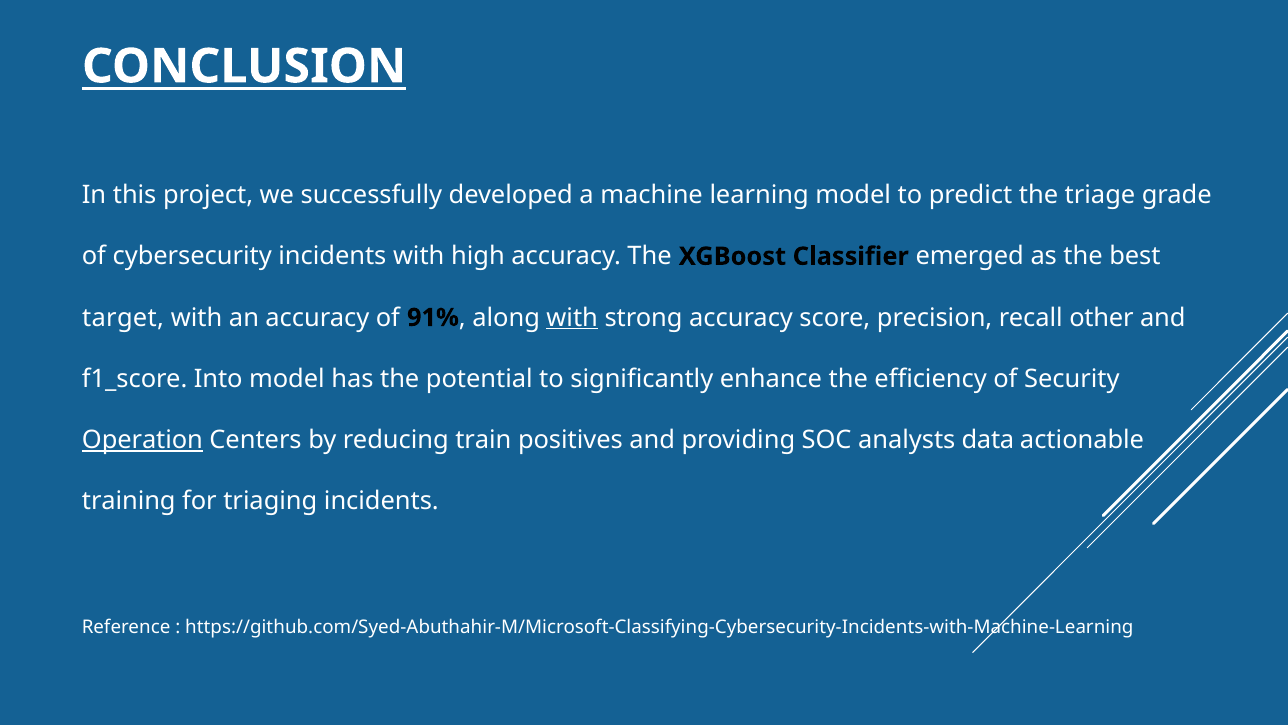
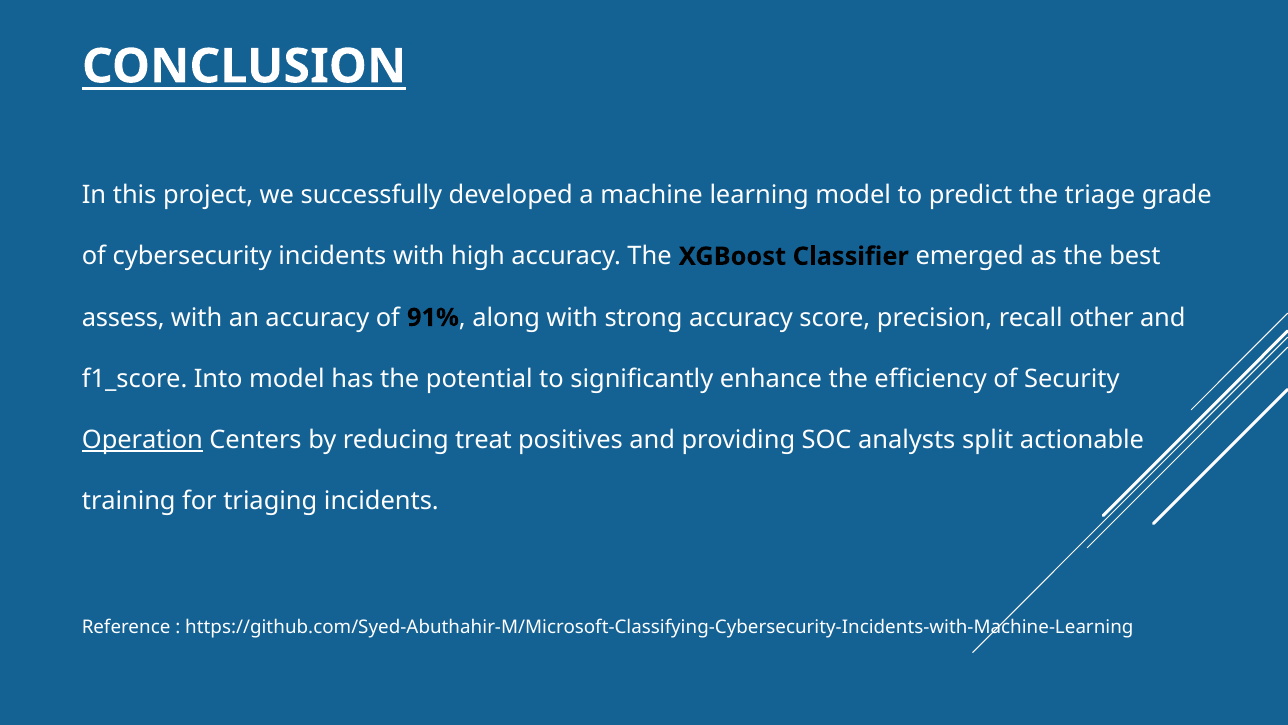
target: target -> assess (123, 317)
with underline: present -> none (572, 317)
train: train -> treat (483, 440)
data: data -> split (988, 440)
